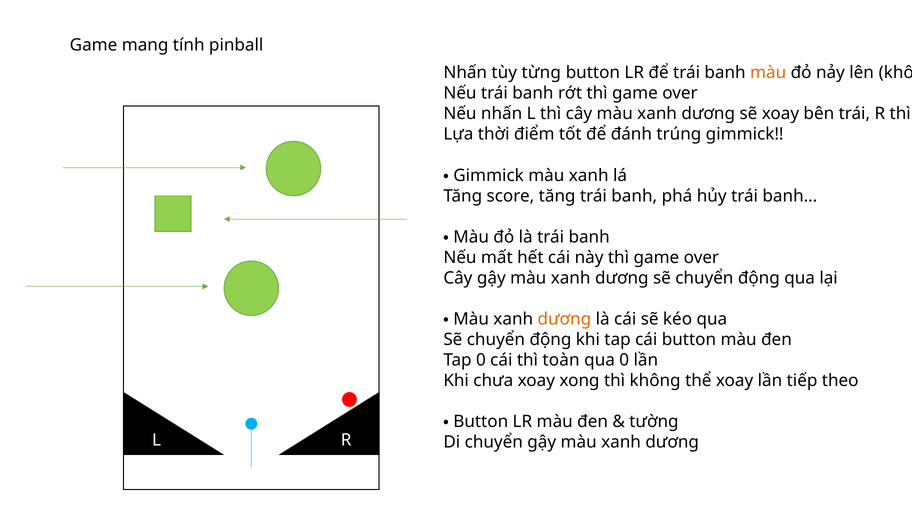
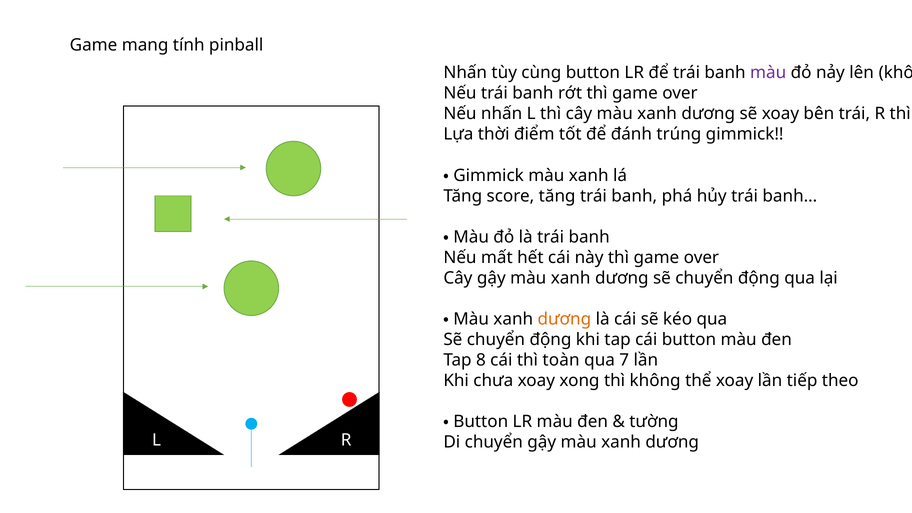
từng: từng -> cùng (541, 73)
màu colour: orange -> purple (768, 73)
Tap 0: 0 -> 8 (481, 360)
qua 0: 0 -> 7 (624, 360)
